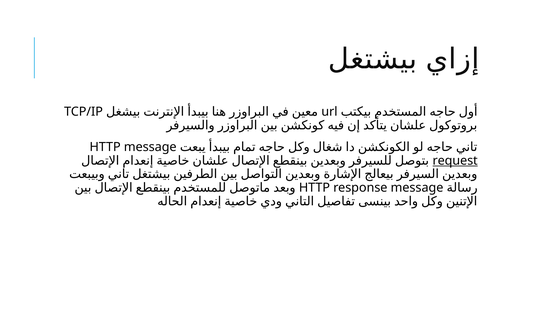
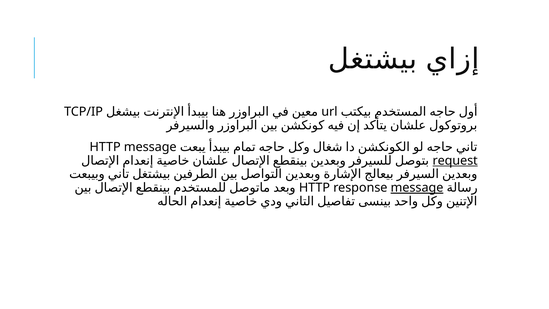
message underline: none -> present (417, 188)
